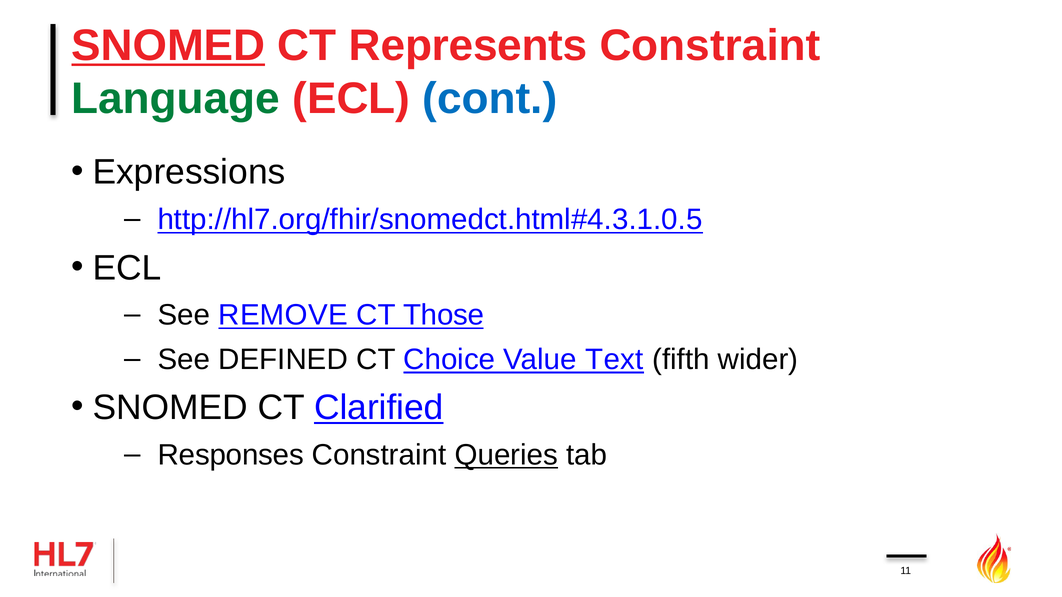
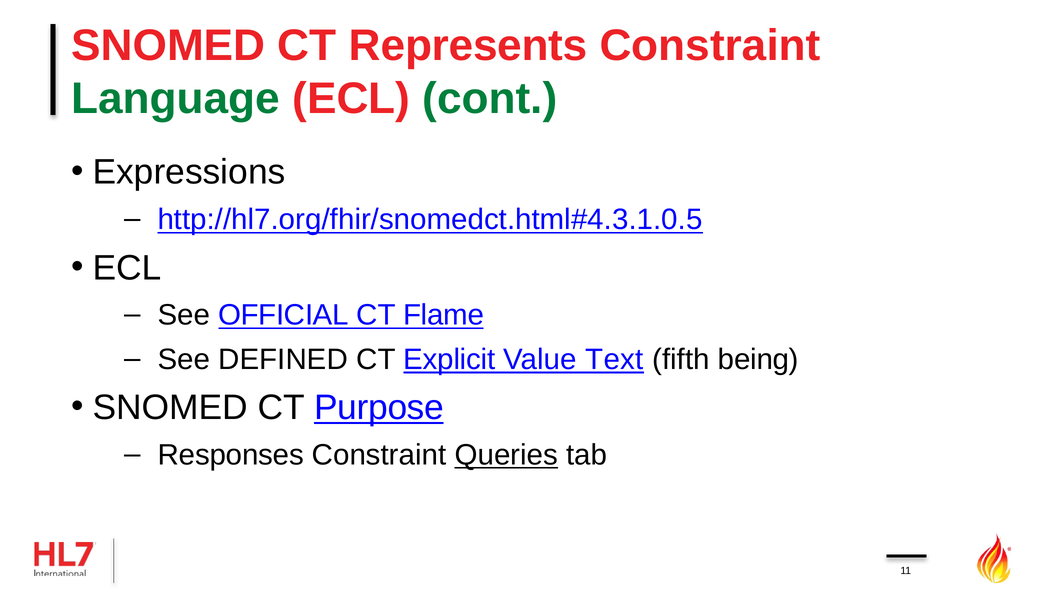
SNOMED underline: present -> none (168, 46)
cont colour: blue -> green (490, 99)
REMOVE: REMOVE -> OFFICIAL (283, 315)
Those: Those -> Flame (444, 315)
Choice: Choice -> Explicit (449, 360)
wider: wider -> being (758, 360)
Clarified: Clarified -> Purpose (379, 408)
